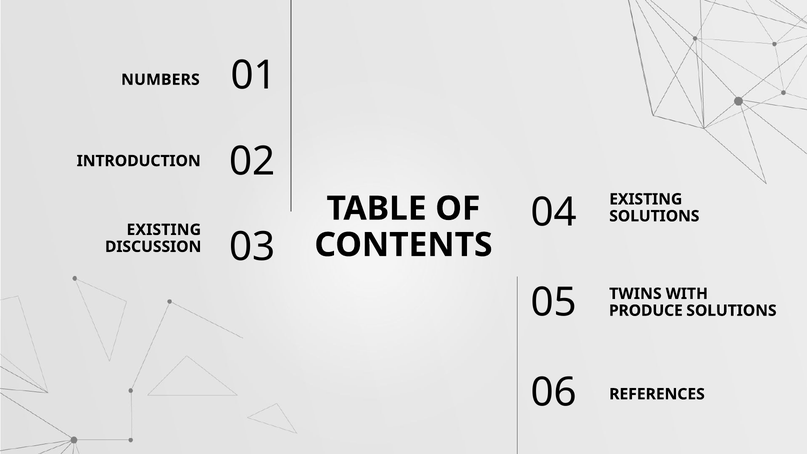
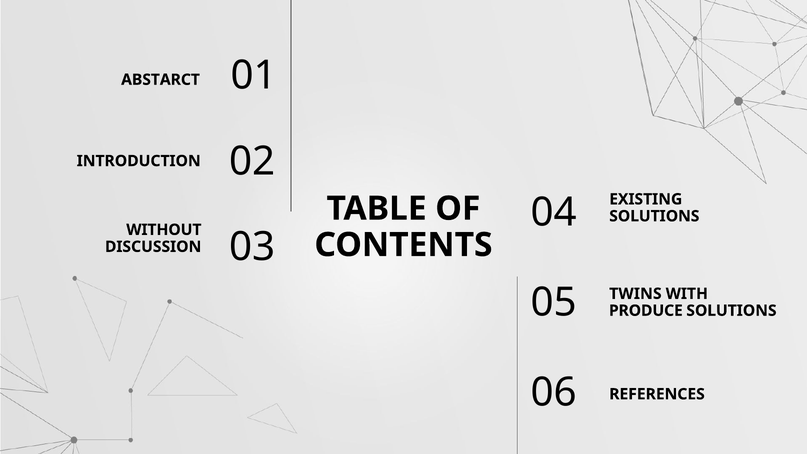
NUMBERS: NUMBERS -> ABSTARCT (161, 80)
EXISTING: EXISTING -> WITHOUT (164, 230)
